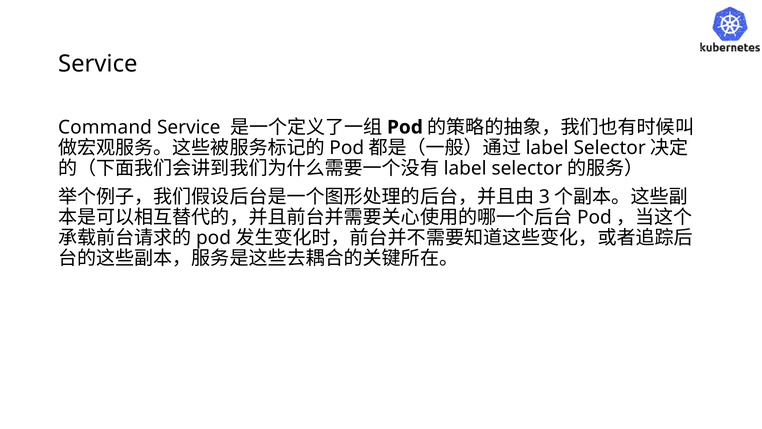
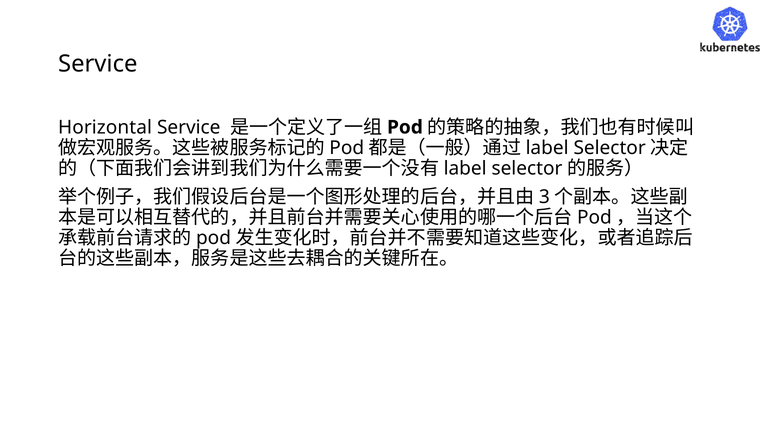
Command: Command -> Horizontal (105, 127)
